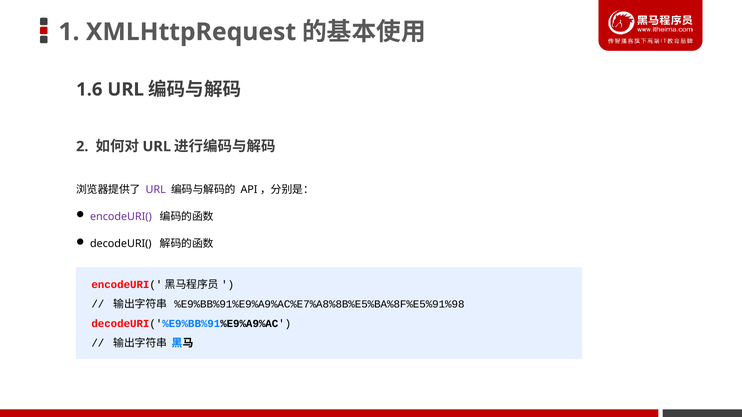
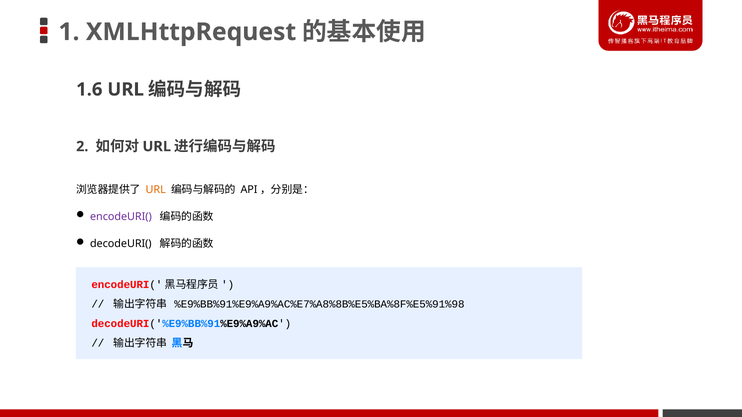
URL colour: purple -> orange (156, 190)
